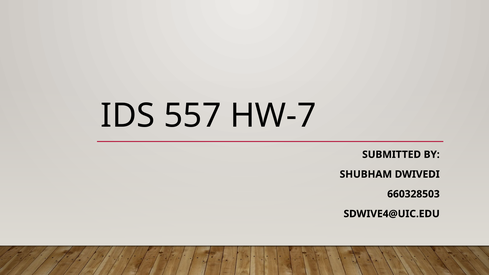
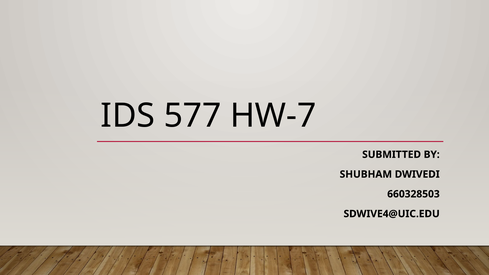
557: 557 -> 577 (193, 116)
